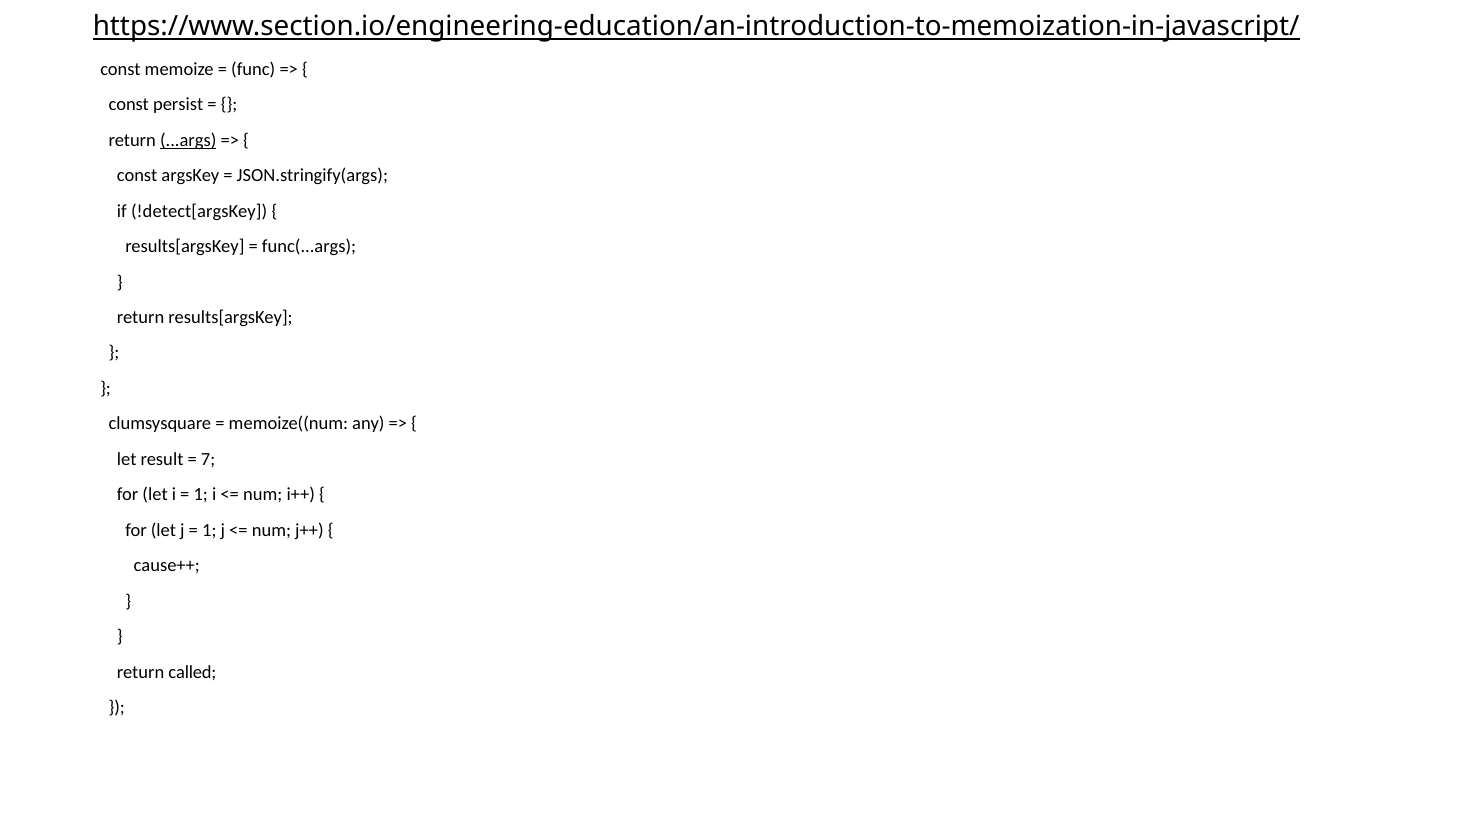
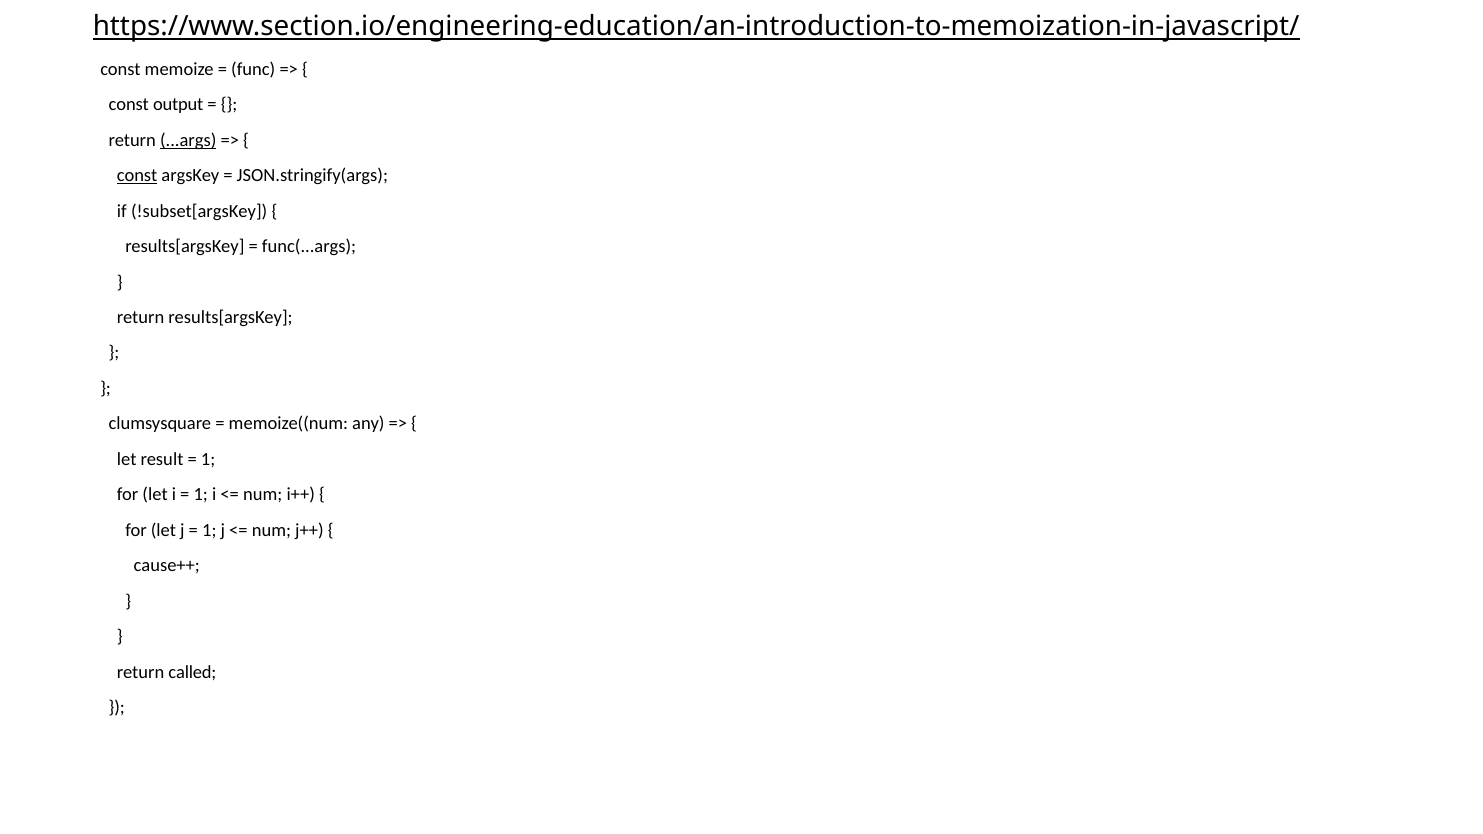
persist: persist -> output (178, 105)
const underline: none -> present (137, 176)
!detect[argsKey: !detect[argsKey -> !subset[argsKey (199, 211)
7: 7 -> 1 (208, 459)
